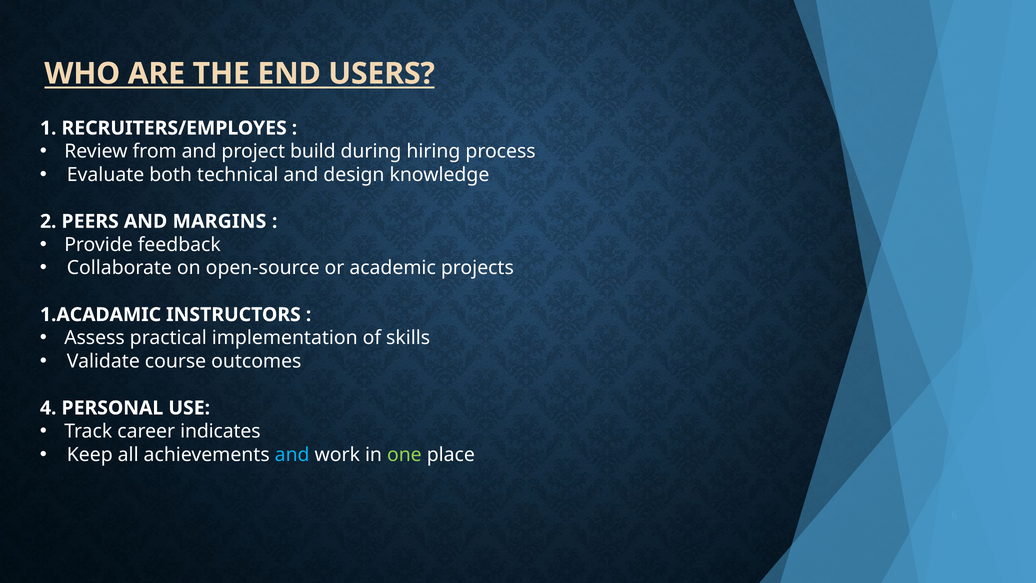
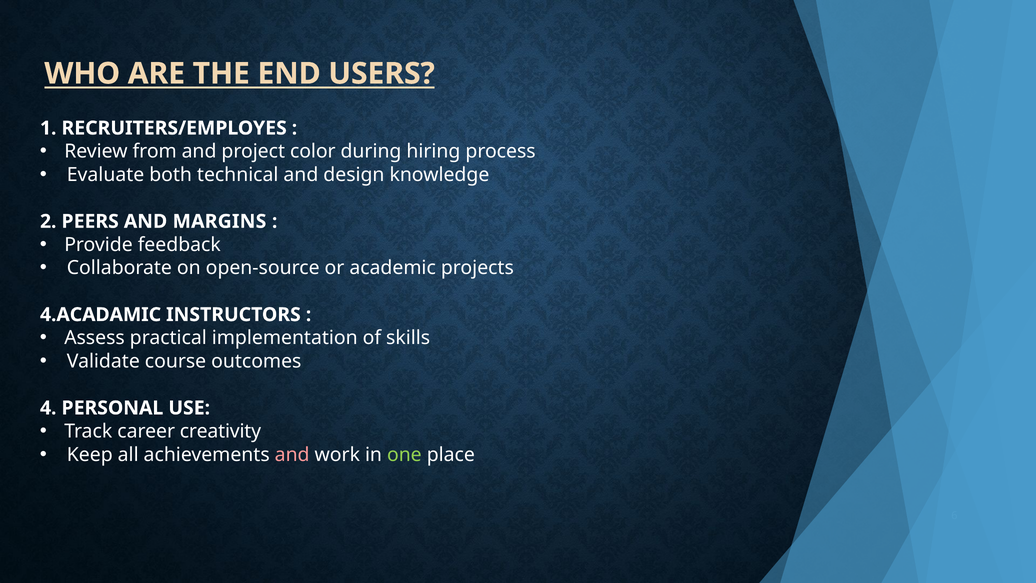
build: build -> color (313, 151)
1.ACADAMIC: 1.ACADAMIC -> 4.ACADAMIC (101, 315)
indicates: indicates -> creativity (220, 431)
and colour: light blue -> pink (292, 454)
